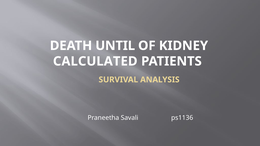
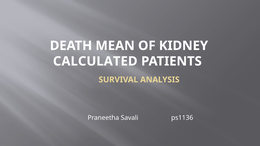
UNTIL: UNTIL -> MEAN (115, 46)
